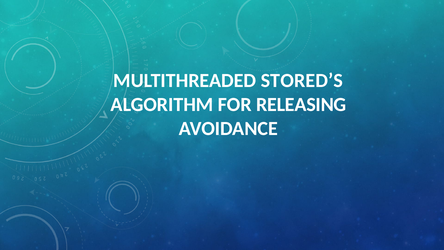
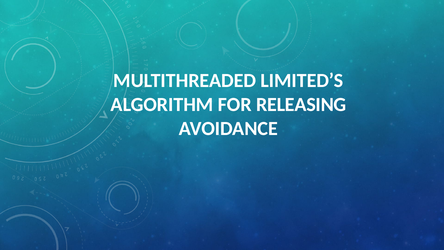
STORED’S: STORED’S -> LIMITED’S (302, 81)
